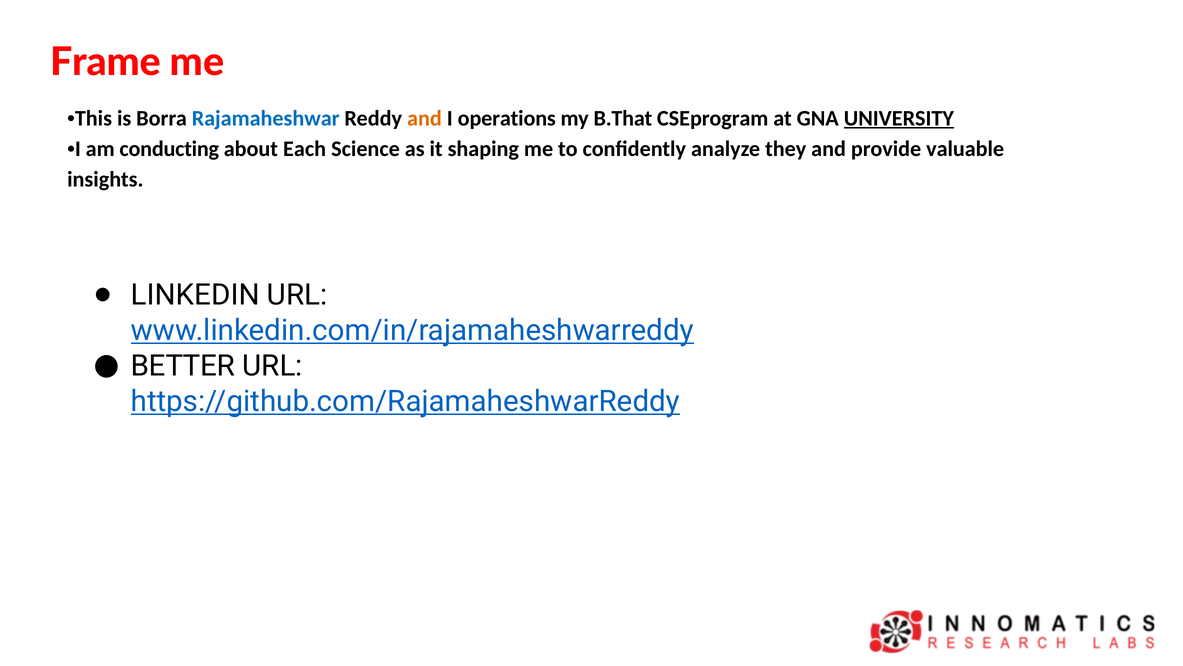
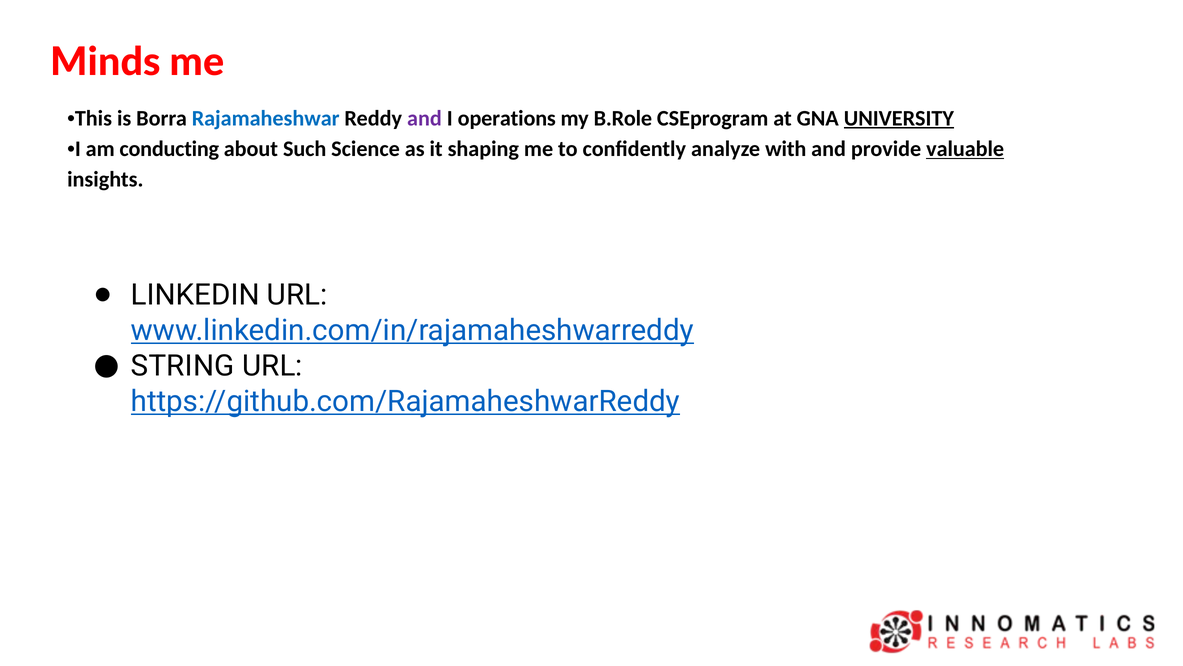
Frame: Frame -> Minds (105, 62)
and colour: orange -> purple (424, 118)
B.That: B.That -> B.Role (623, 118)
Each: Each -> Such (305, 149)
they: they -> with (786, 149)
valuable underline: none -> present (965, 149)
BETTER: BETTER -> STRING (183, 366)
